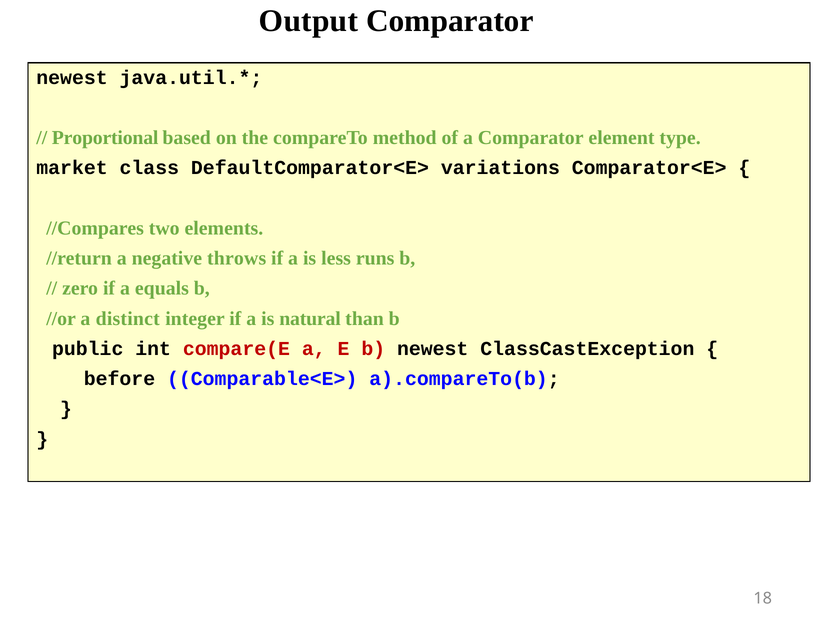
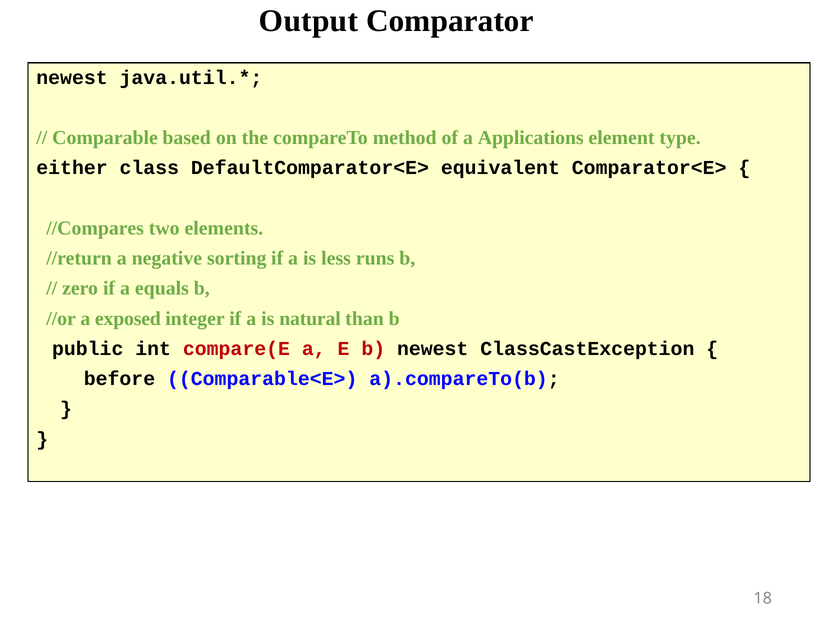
Proportional: Proportional -> Comparable (105, 138)
a Comparator: Comparator -> Applications (531, 138)
market: market -> either (72, 168)
variations: variations -> equivalent (500, 168)
throws: throws -> sorting (237, 258)
distinct: distinct -> exposed (128, 319)
